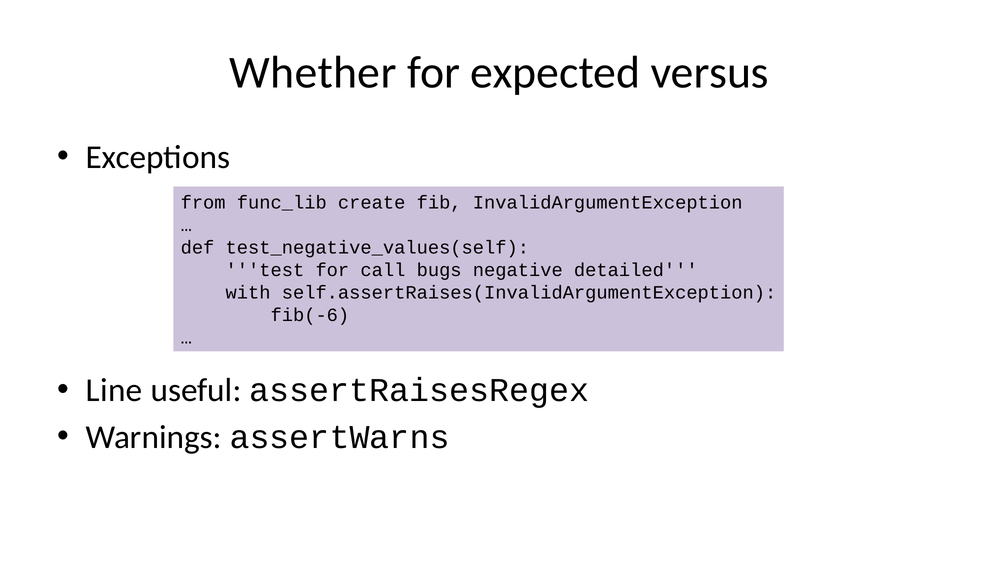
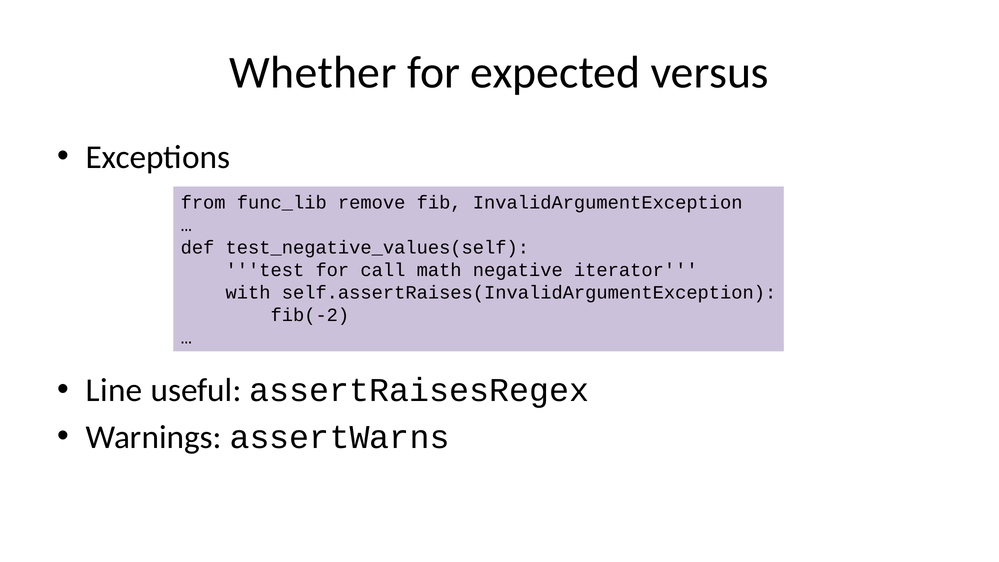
create: create -> remove (372, 203)
bugs: bugs -> math (439, 270)
detailed: detailed -> iterator (636, 270)
fib(-6: fib(-6 -> fib(-2 (310, 315)
